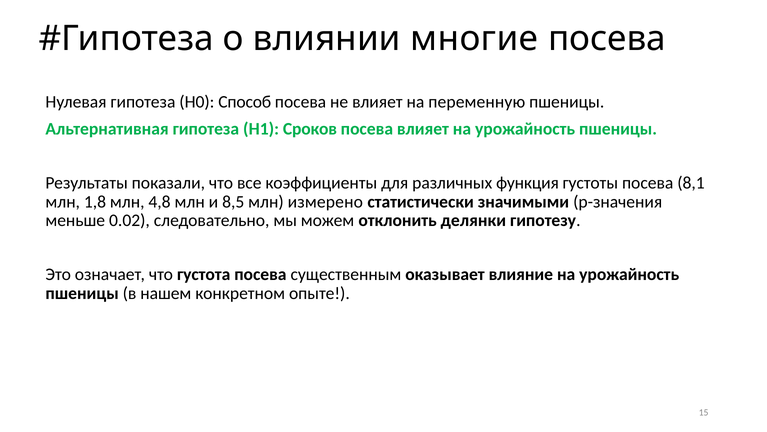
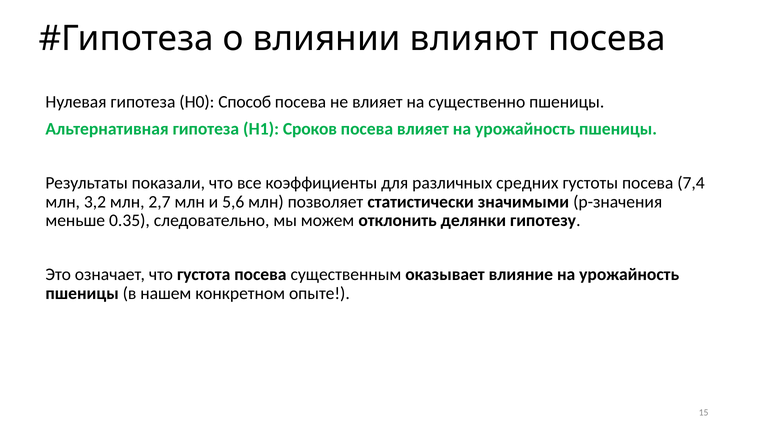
многие: многие -> влияют (474, 38)
переменную: переменную -> существенно (477, 102)
функция: функция -> средних (527, 182)
8,1: 8,1 -> 7,4 (691, 182)
1,8: 1,8 -> 3,2 (95, 201)
4,8: 4,8 -> 2,7 (160, 201)
8,5: 8,5 -> 5,6 (233, 201)
измерено: измерено -> позволяет (325, 201)
0.02: 0.02 -> 0.35 (129, 220)
